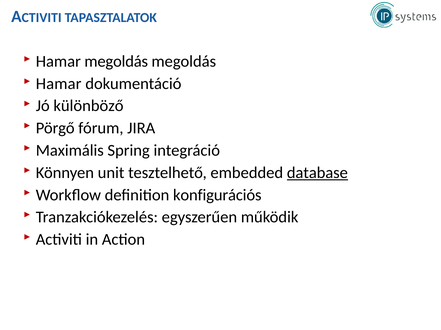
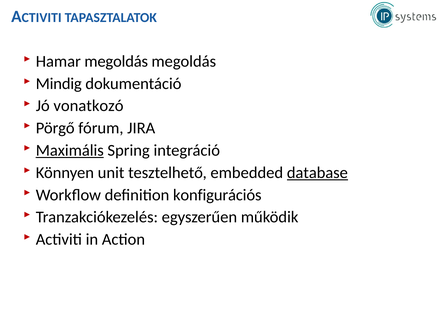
Hamar: Hamar -> Mindig (59, 84)
különböző: különböző -> vonatkozó (88, 106)
Maximális underline: none -> present (70, 151)
